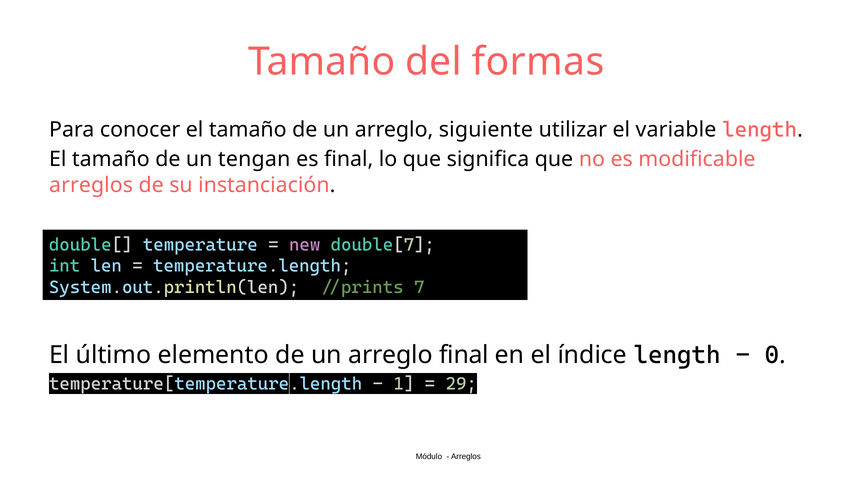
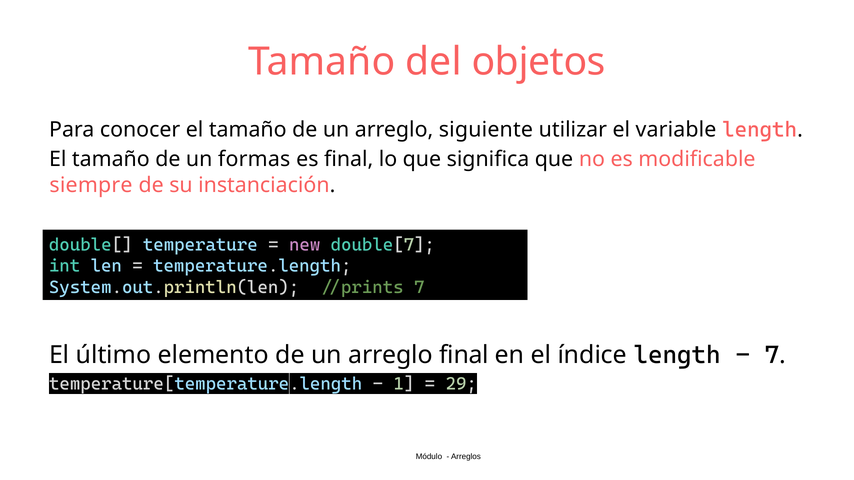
formas: formas -> objetos (539, 62)
tengan: tengan -> formas (254, 159)
arreglos: arreglos -> siempre (91, 185)
0: 0 -> 7 (772, 355)
